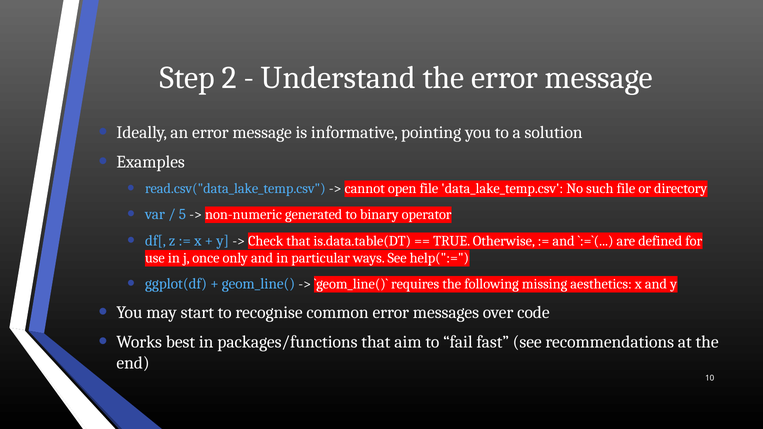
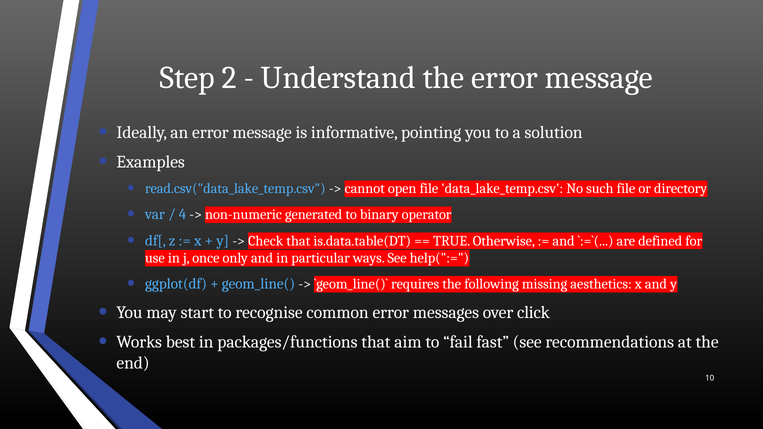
5: 5 -> 4 (182, 214)
code: code -> click (533, 312)
